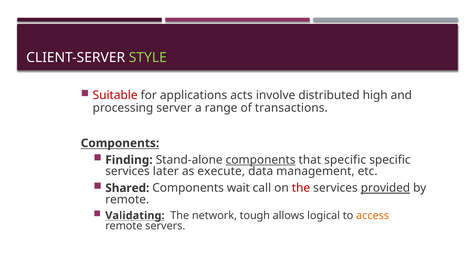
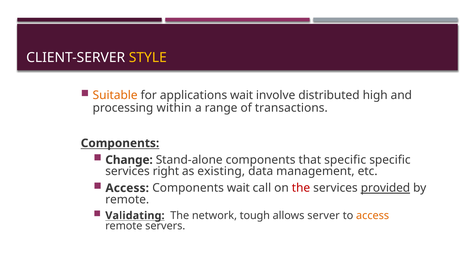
STYLE colour: light green -> yellow (148, 58)
Suitable colour: red -> orange (115, 95)
applications acts: acts -> wait (242, 95)
server: server -> within (174, 108)
Finding: Finding -> Change (129, 160)
components underline: present -> none (261, 160)
later: later -> right (166, 171)
execute: execute -> existing (221, 171)
Shared: Shared -> Access (127, 188)
logical: logical -> server (324, 216)
